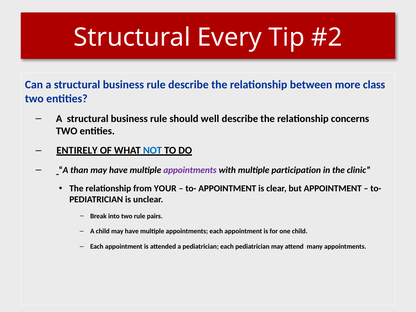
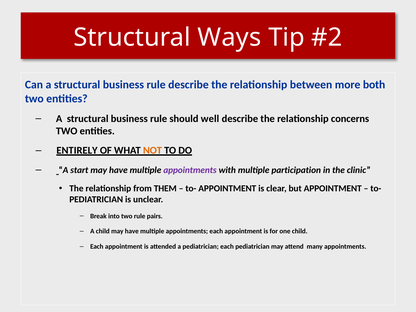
Every: Every -> Ways (229, 37)
class: class -> both (374, 85)
NOT colour: blue -> orange (152, 150)
than: than -> start (79, 170)
YOUR: YOUR -> THEM (165, 189)
